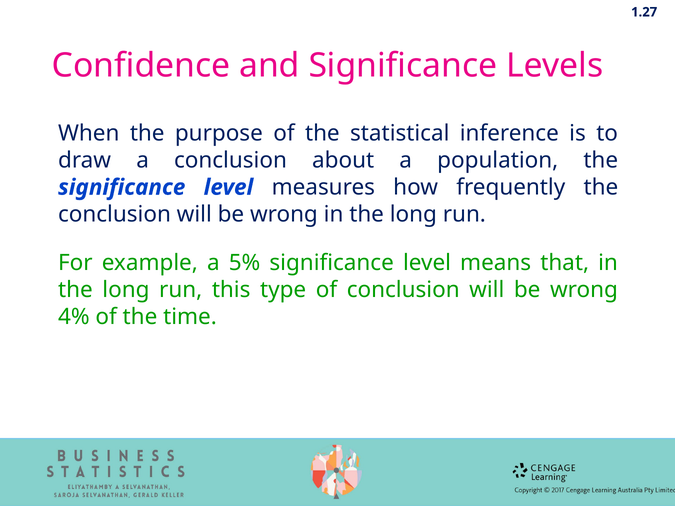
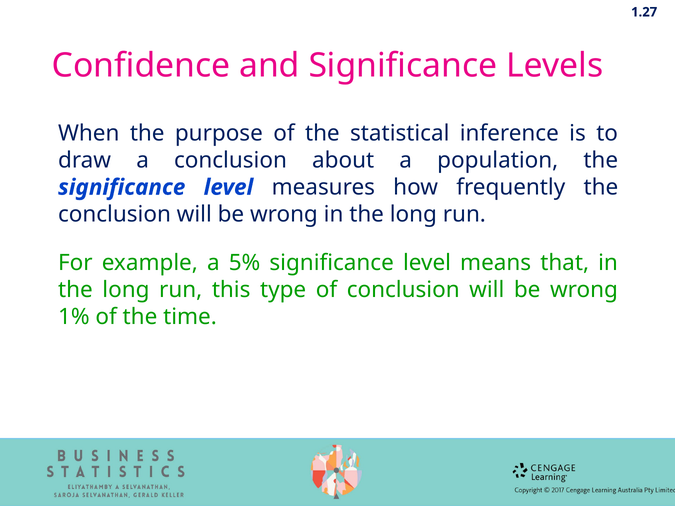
4%: 4% -> 1% (74, 317)
